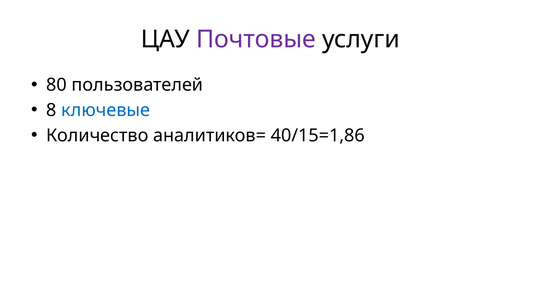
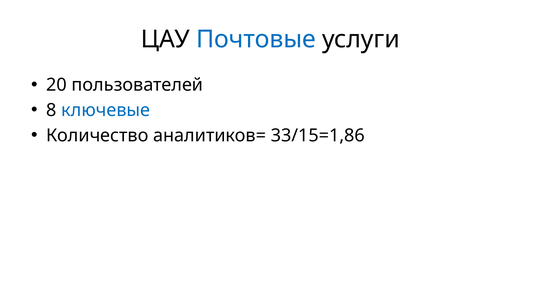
Почтовые colour: purple -> blue (256, 39)
80: 80 -> 20 (57, 85)
40/15=1,86: 40/15=1,86 -> 33/15=1,86 (318, 136)
